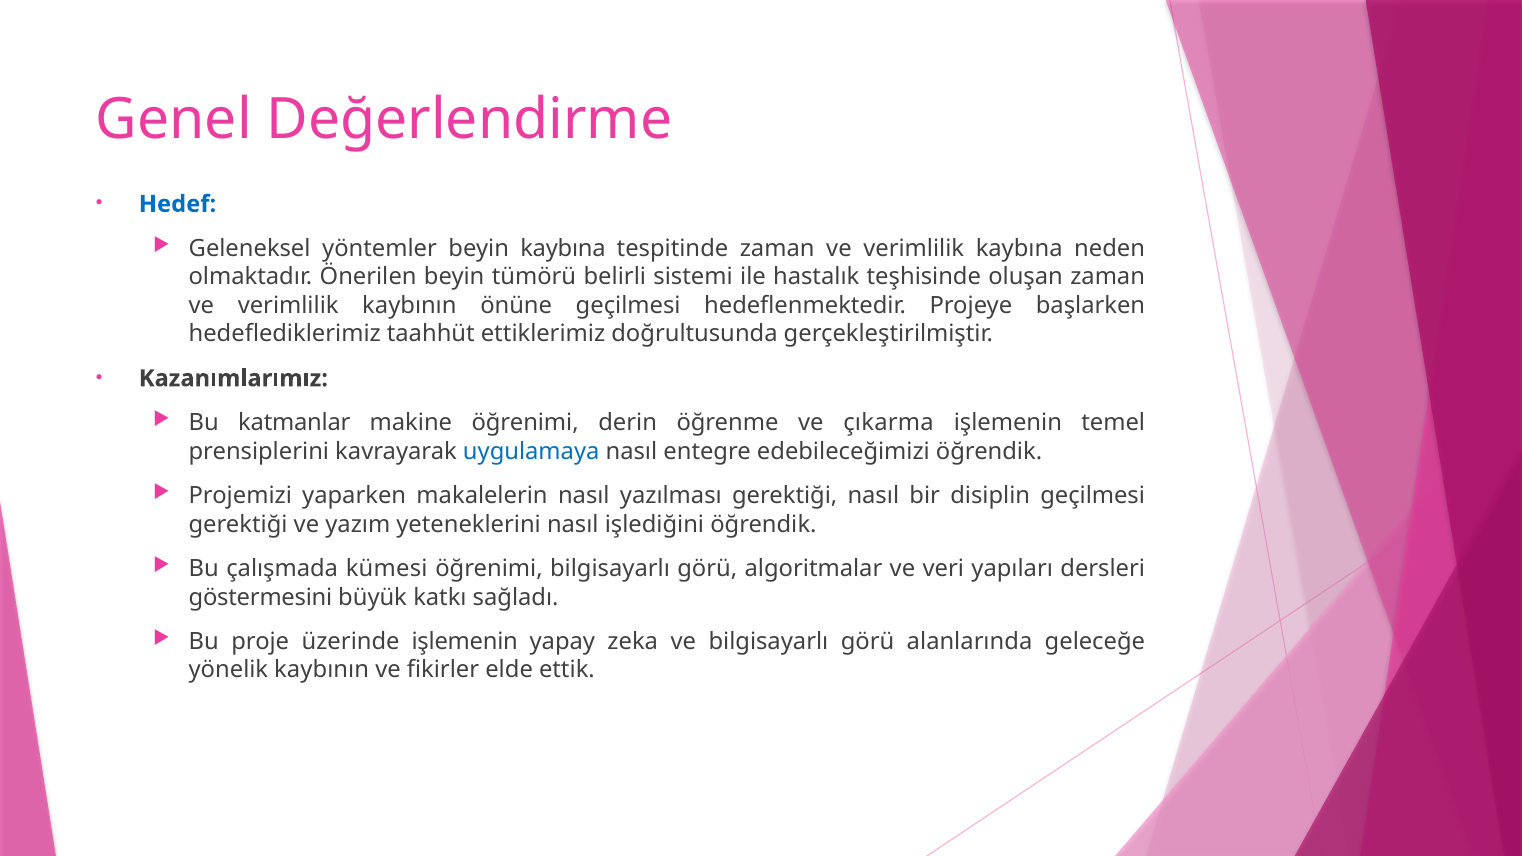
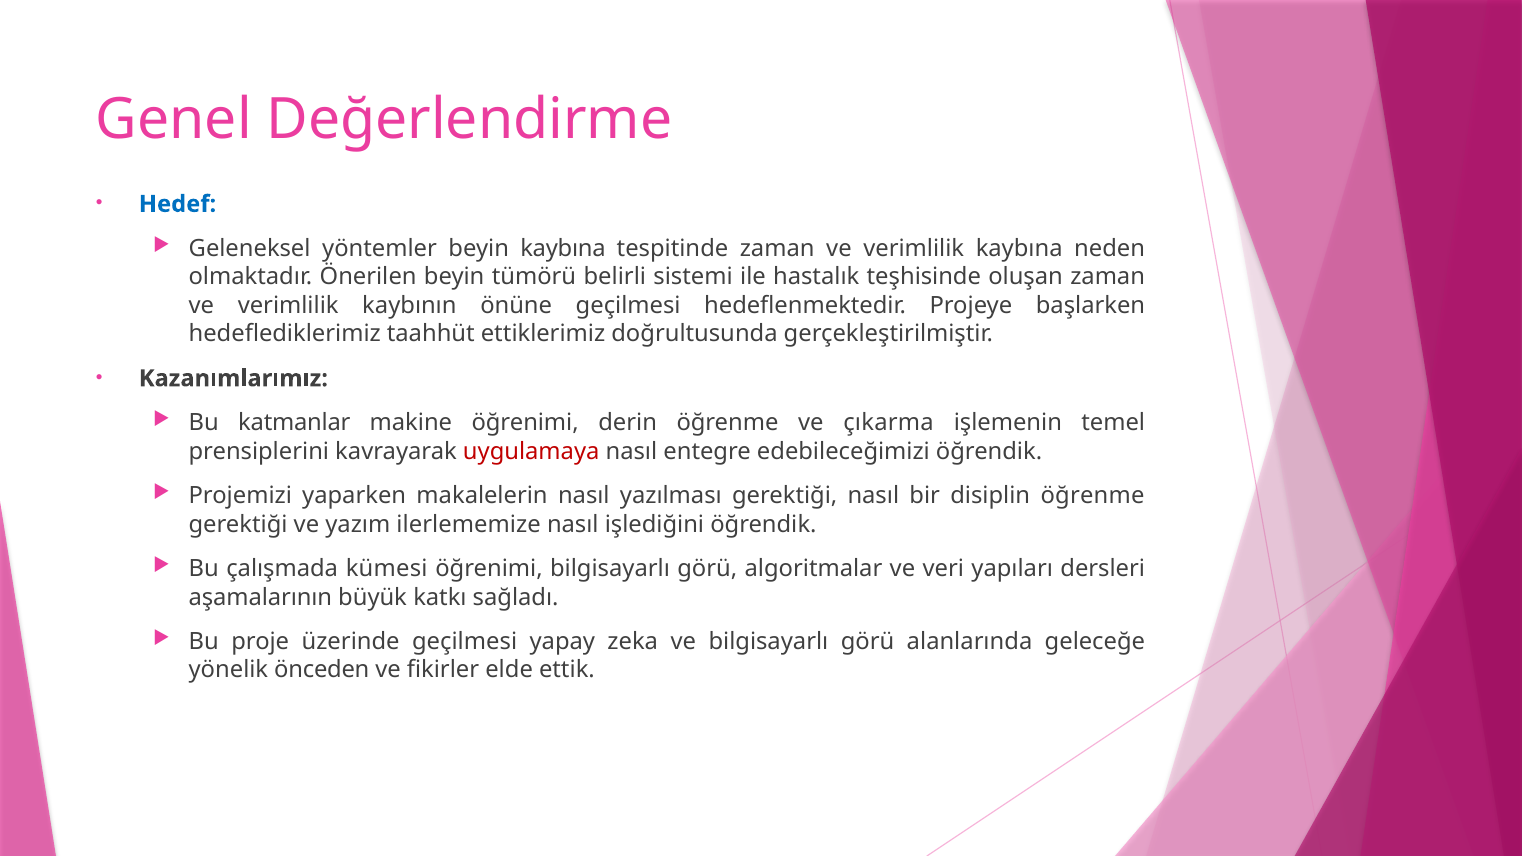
uygulamaya colour: blue -> red (531, 451)
disiplin geçilmesi: geçilmesi -> öğrenme (1093, 496)
yeteneklerini: yeteneklerini -> ilerlememize (469, 524)
göstermesini: göstermesini -> aşamalarının (260, 597)
üzerinde işlemenin: işlemenin -> geçilmesi (465, 642)
yönelik kaybının: kaybının -> önceden (322, 670)
